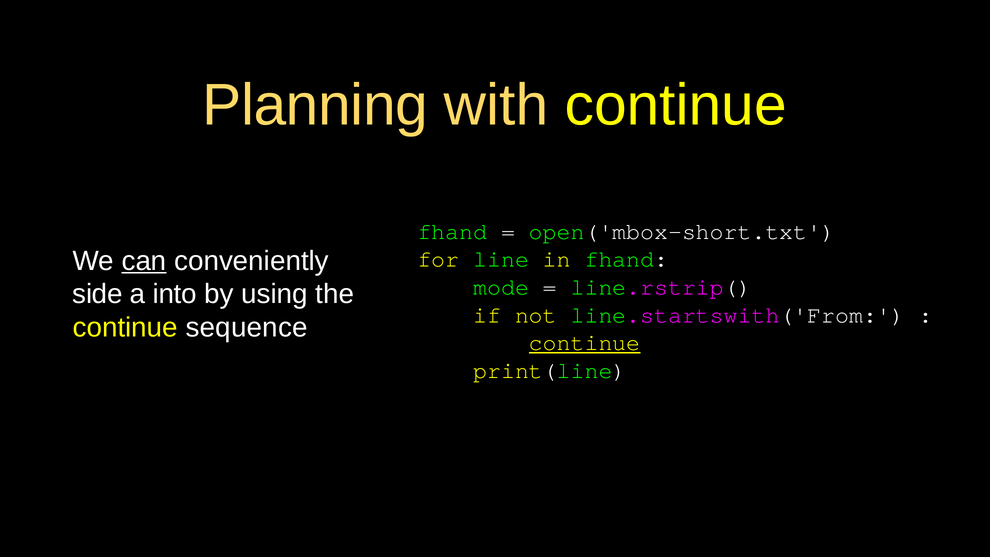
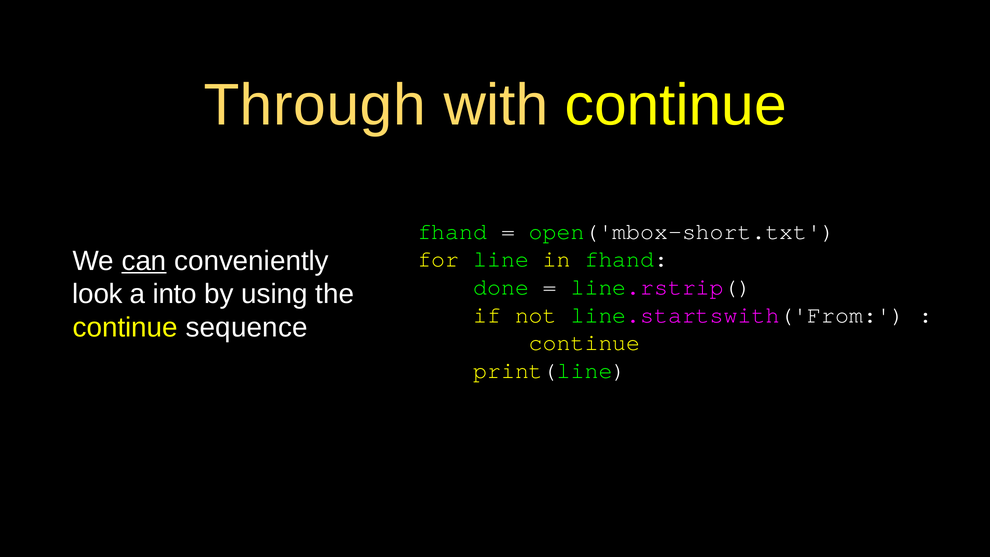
Planning: Planning -> Through (315, 106)
mode: mode -> done (501, 287)
side: side -> look (98, 294)
continue underline: present -> none (585, 343)
